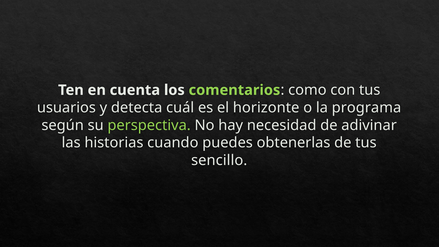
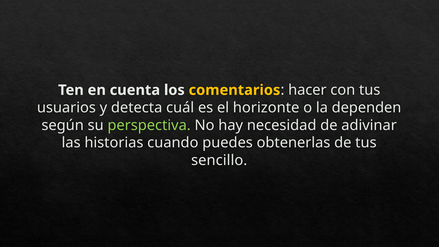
comentarios colour: light green -> yellow (234, 90)
como: como -> hacer (307, 90)
programa: programa -> dependen (367, 108)
